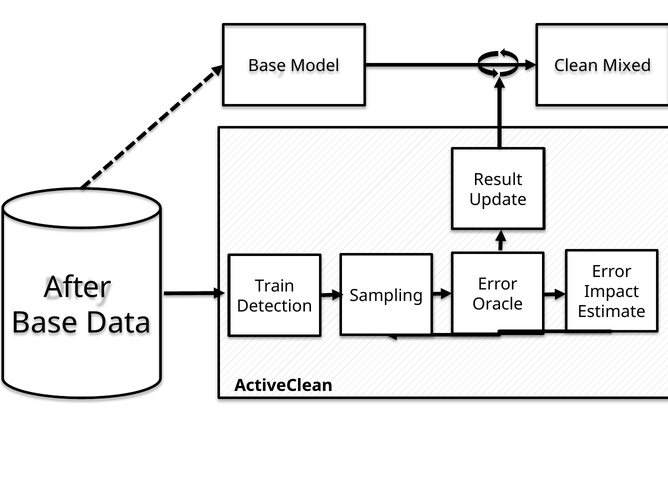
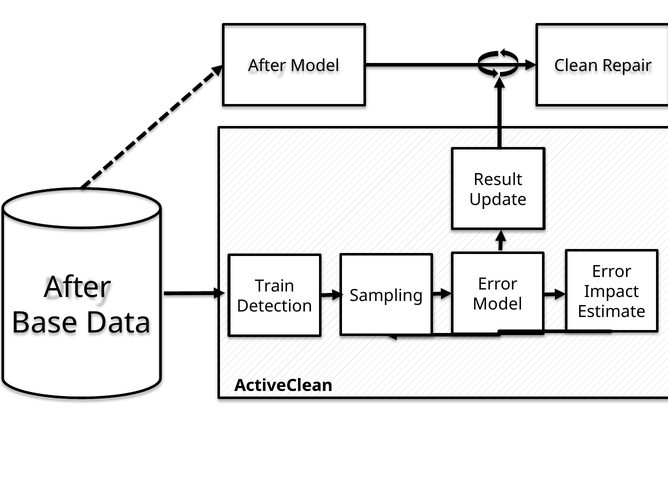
Base: Base -> After (267, 66)
Mixed: Mixed -> Repair (627, 66)
Oracle: Oracle -> Model (498, 304)
